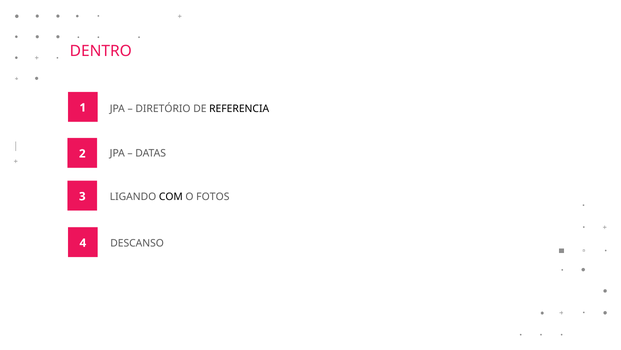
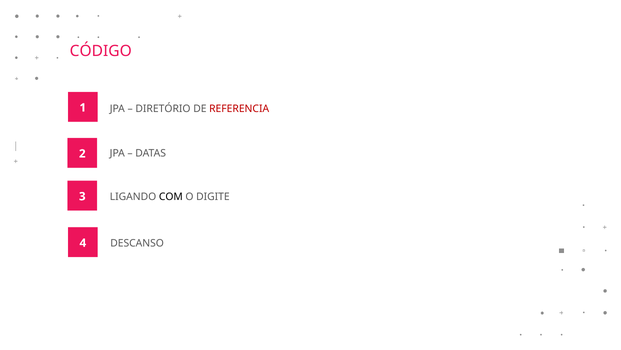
DENTRO: DENTRO -> CÓDIGO (101, 51)
REFERENCIA colour: black -> red (239, 109)
FOTOS: FOTOS -> DIGITE (213, 196)
